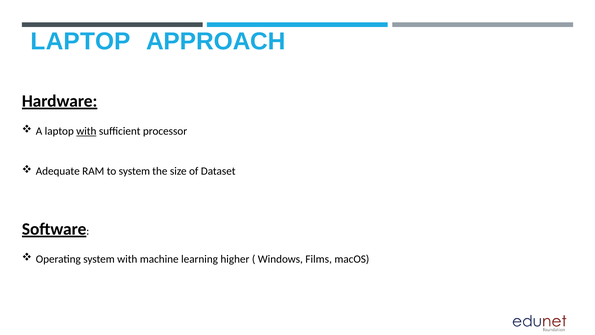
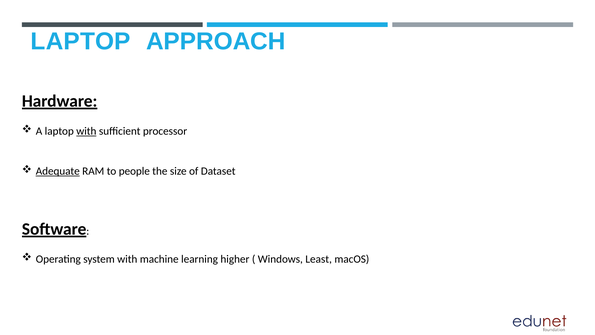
Adequate underline: none -> present (58, 171)
to system: system -> people (134, 171)
Films: Films -> Least (319, 259)
